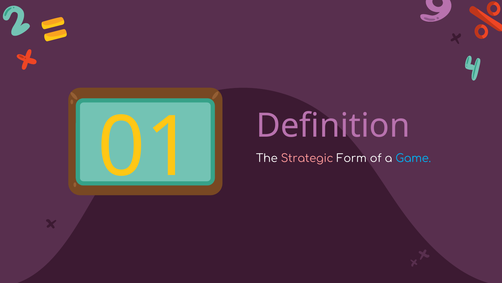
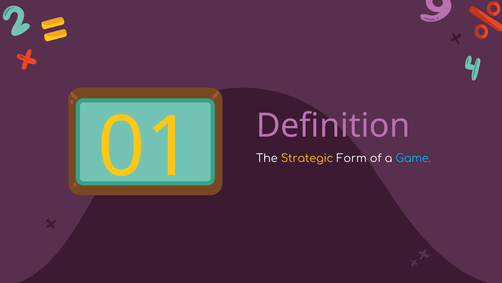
Strategic colour: pink -> yellow (307, 158)
